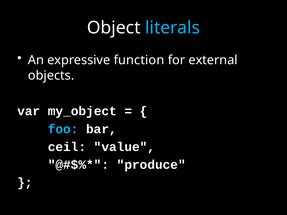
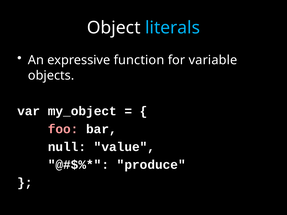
external: external -> variable (213, 60)
foo colour: light blue -> pink (63, 129)
ceil: ceil -> null (67, 147)
